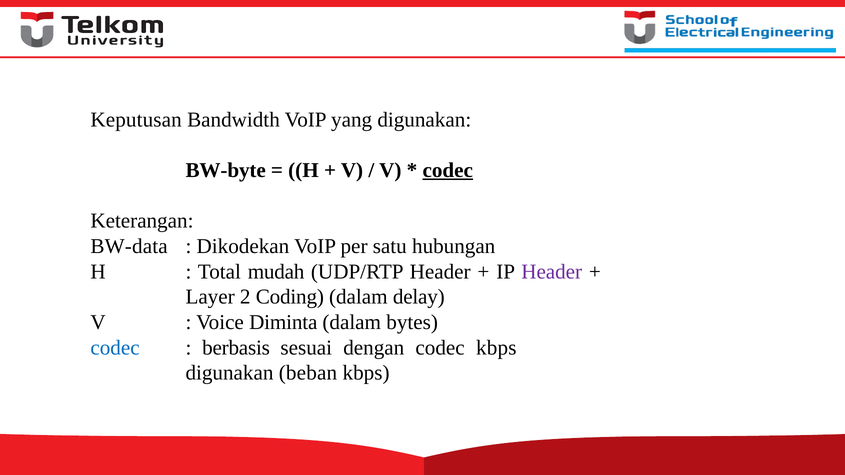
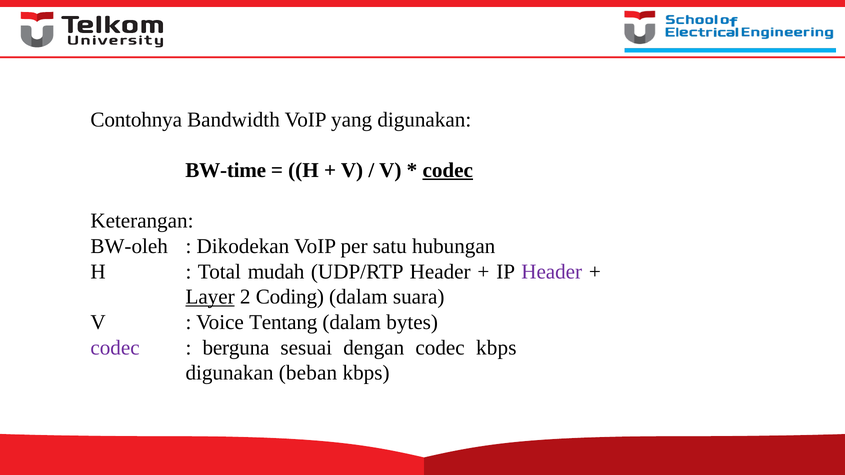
Keputusan: Keputusan -> Contohnya (136, 120)
BW-byte: BW-byte -> BW-time (226, 170)
BW-data: BW-data -> BW-oleh (129, 246)
Layer underline: none -> present (210, 297)
delay: delay -> suara (419, 297)
Diminta: Diminta -> Tentang (283, 322)
codec colour: blue -> purple (115, 348)
berbasis: berbasis -> berguna (236, 348)
